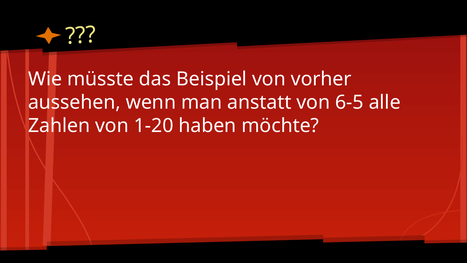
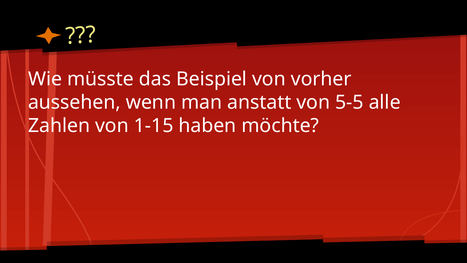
6-5: 6-5 -> 5-5 (349, 102)
1-20: 1-20 -> 1-15 (154, 126)
